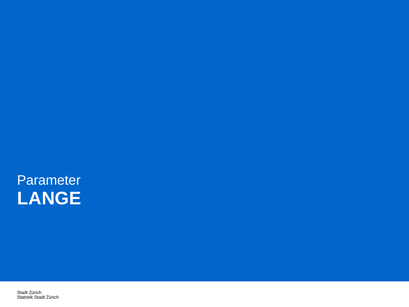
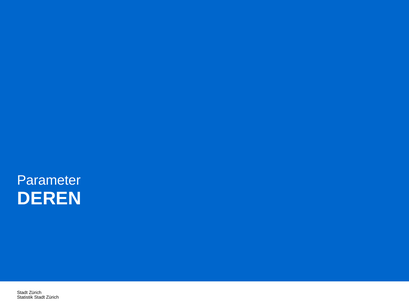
LANGE: LANGE -> DEREN (49, 198)
